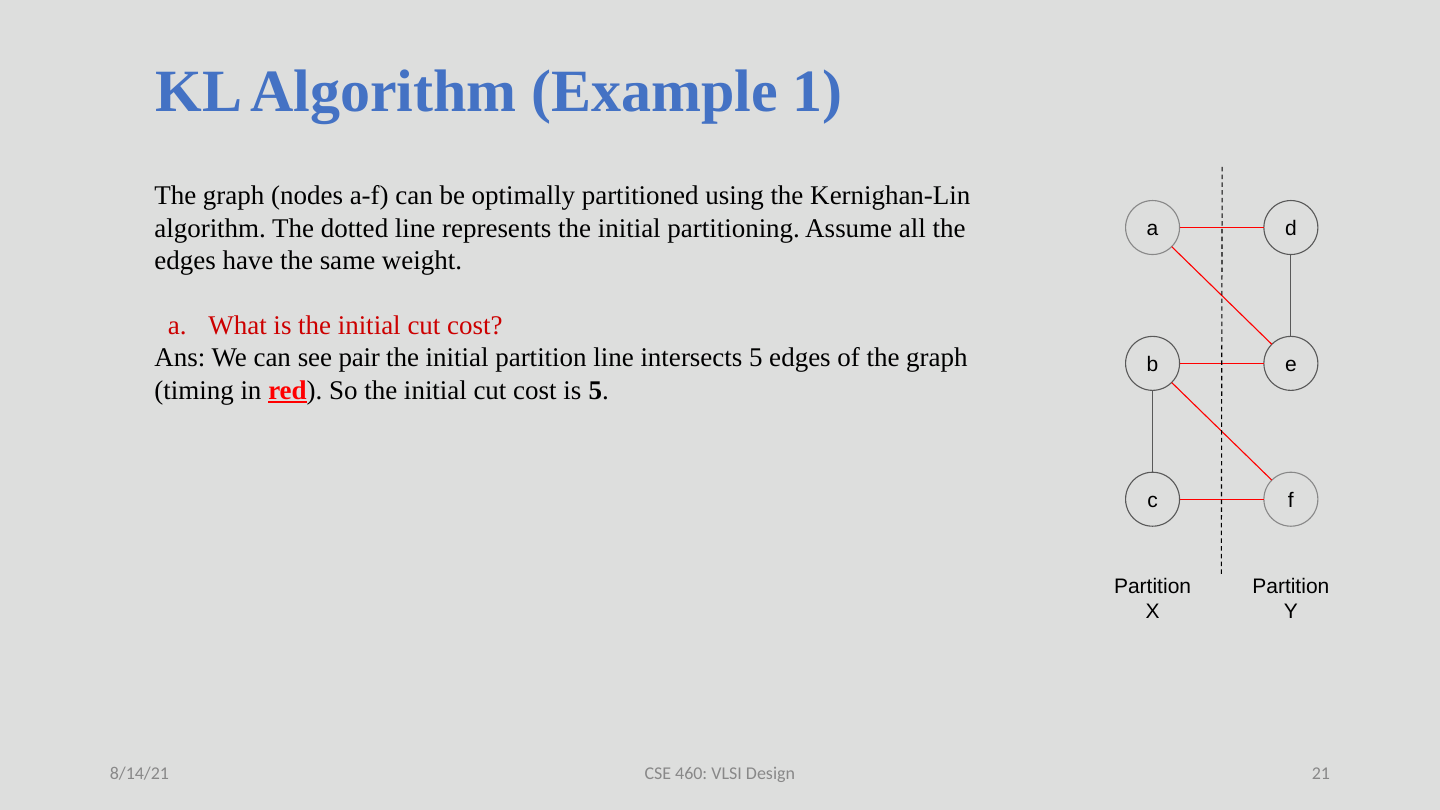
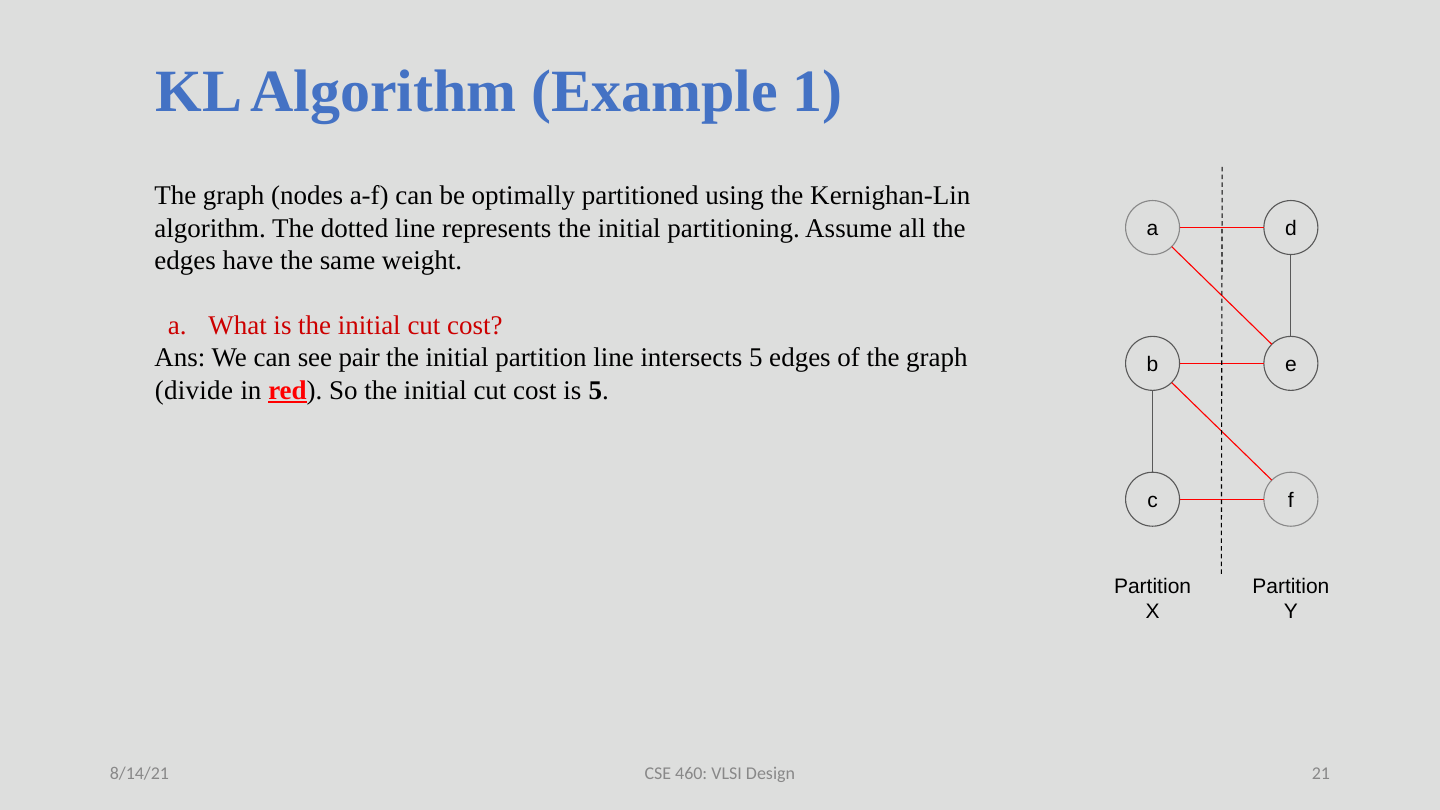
timing: timing -> divide (194, 390)
